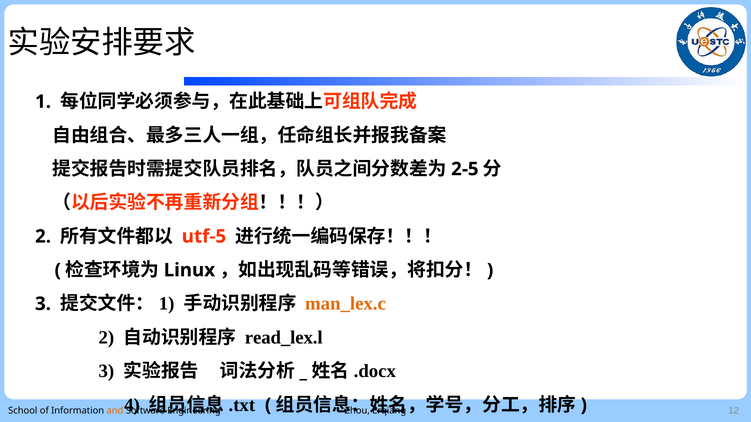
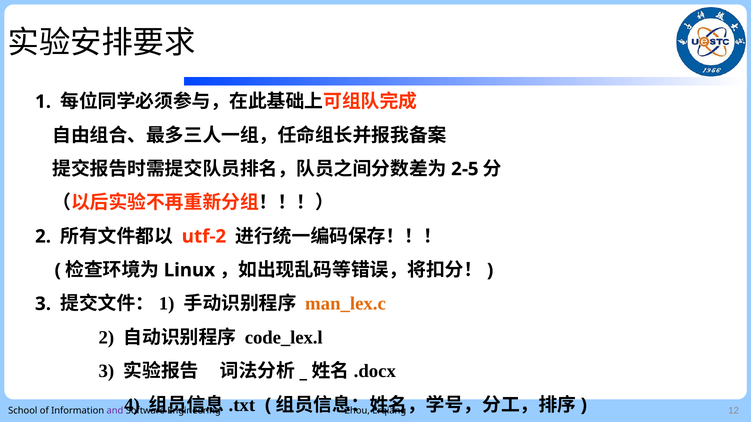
utf-5: utf-5 -> utf-2 (204, 237)
read_lex.l: read_lex.l -> code_lex.l (284, 338)
and colour: orange -> purple (115, 411)
